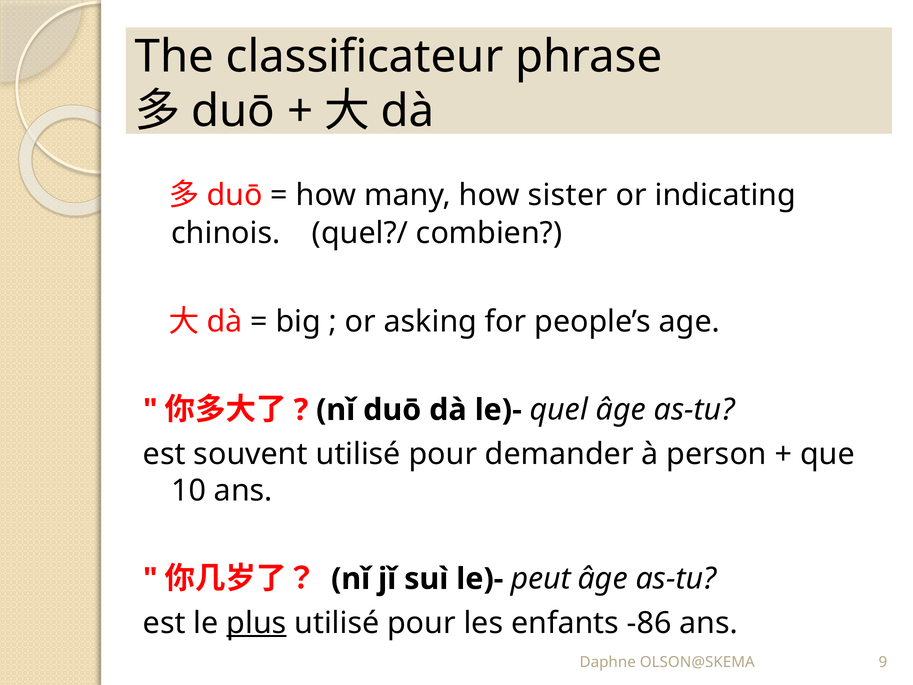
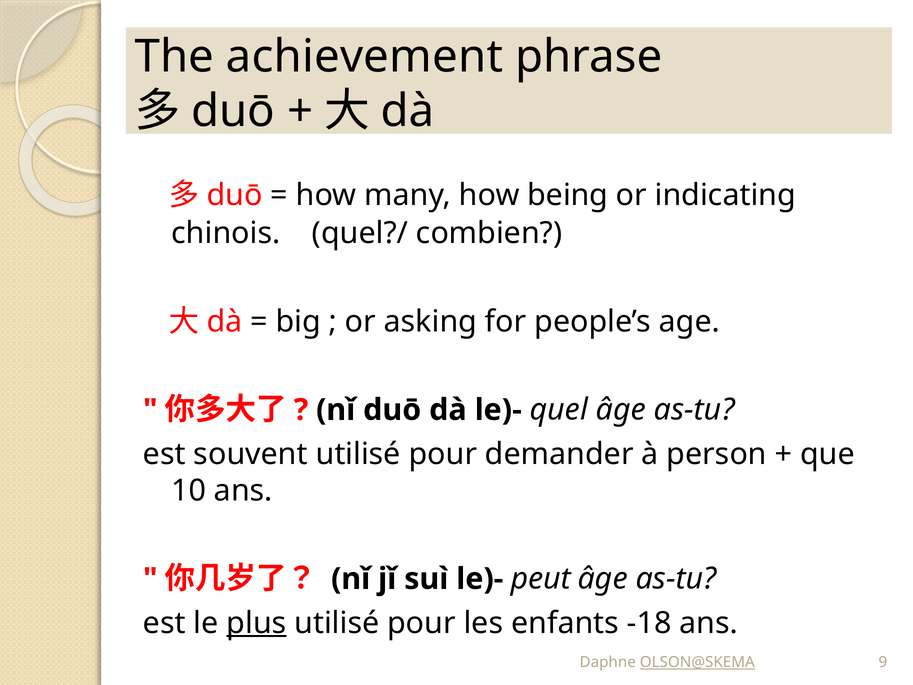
classificateur: classificateur -> achievement (364, 56)
sister: sister -> being (568, 195)
-86: -86 -> -18 (649, 623)
OLSON@SKEMA underline: none -> present (697, 662)
